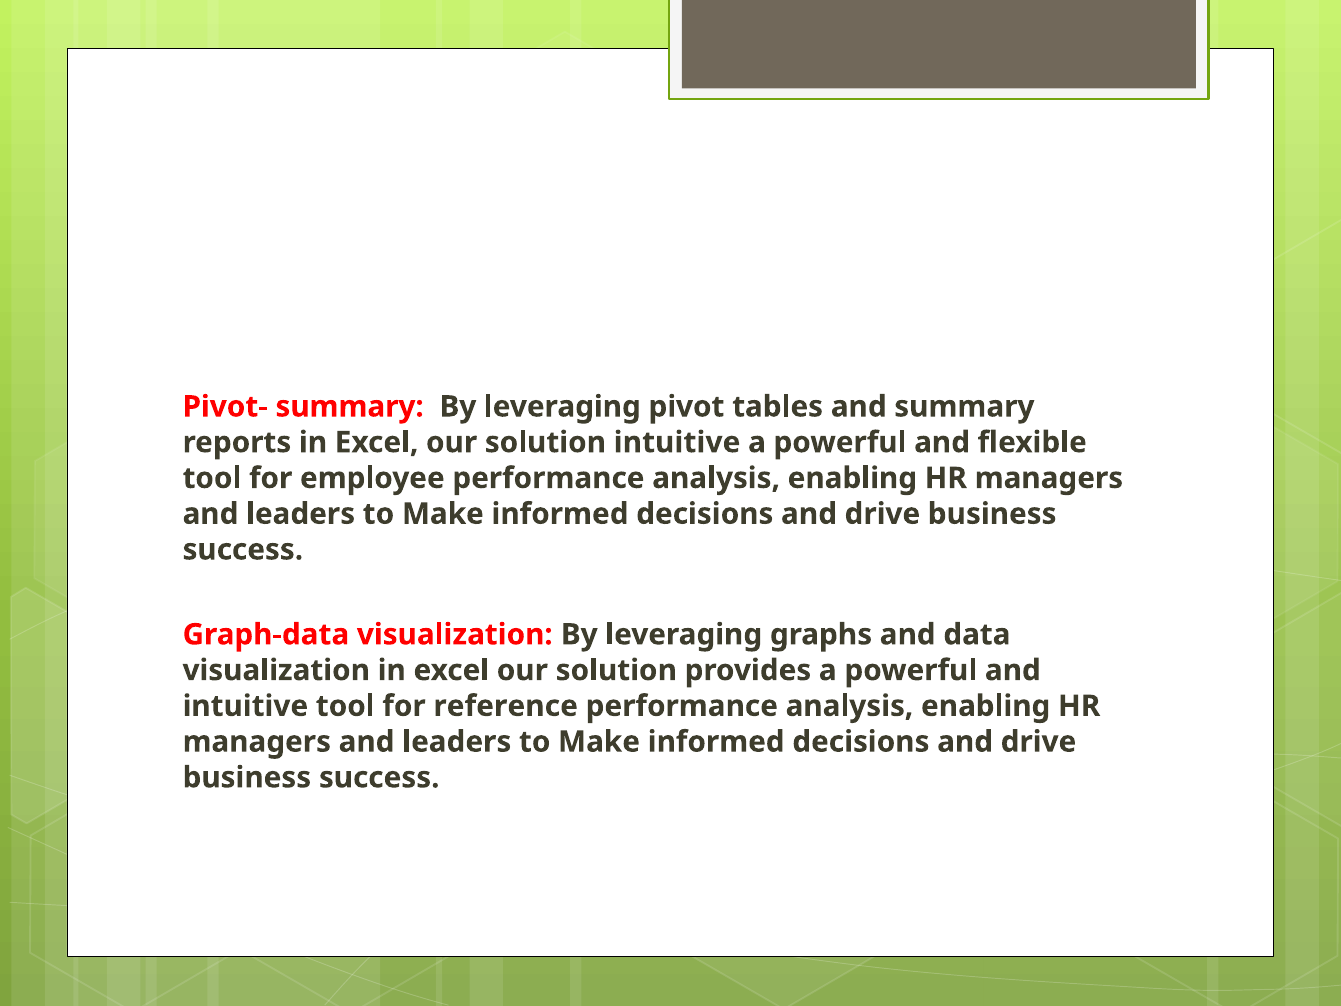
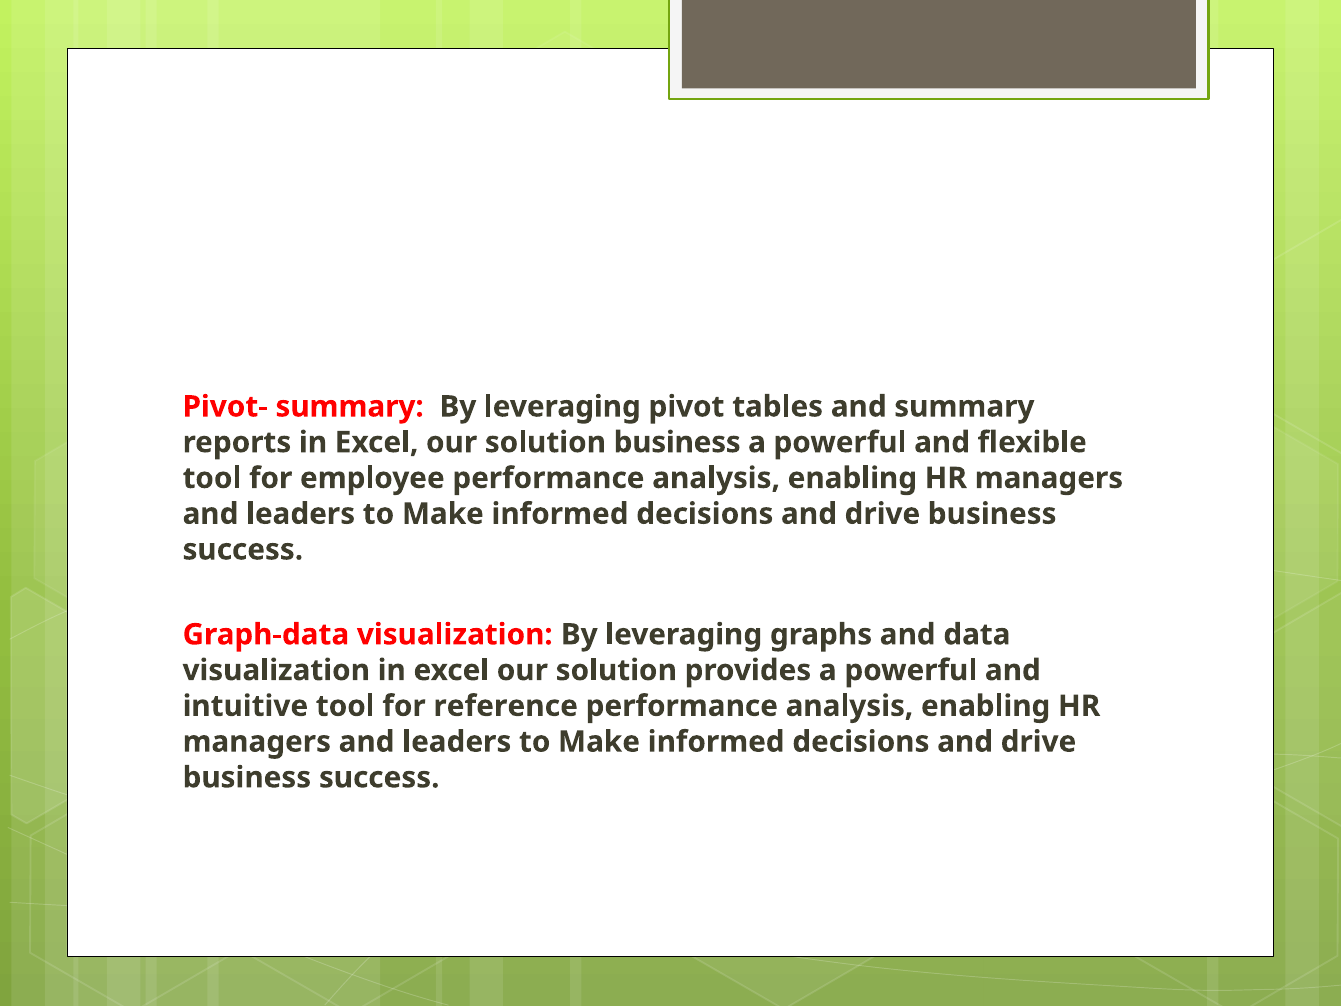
solution intuitive: intuitive -> business (677, 442)
